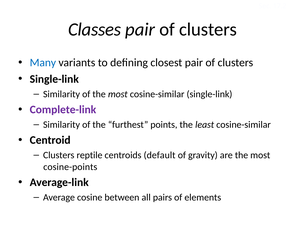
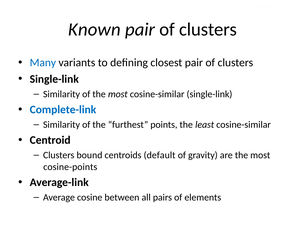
Classes: Classes -> Known (94, 30)
Complete-link colour: purple -> blue (63, 110)
reptile: reptile -> bound (89, 155)
